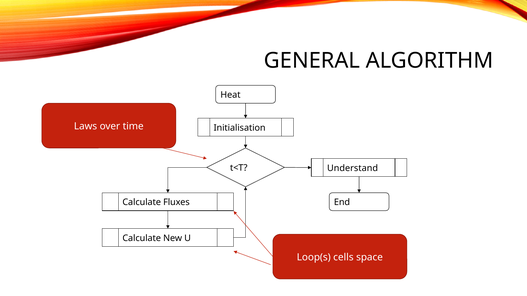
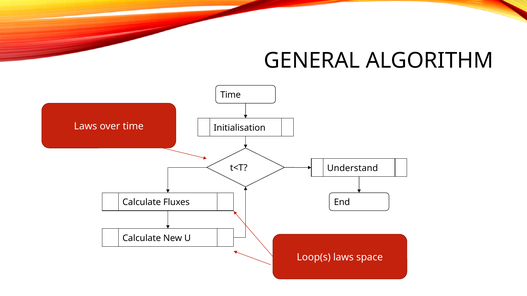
Heat: Heat -> Time (231, 95)
Loop(s cells: cells -> laws (343, 258)
